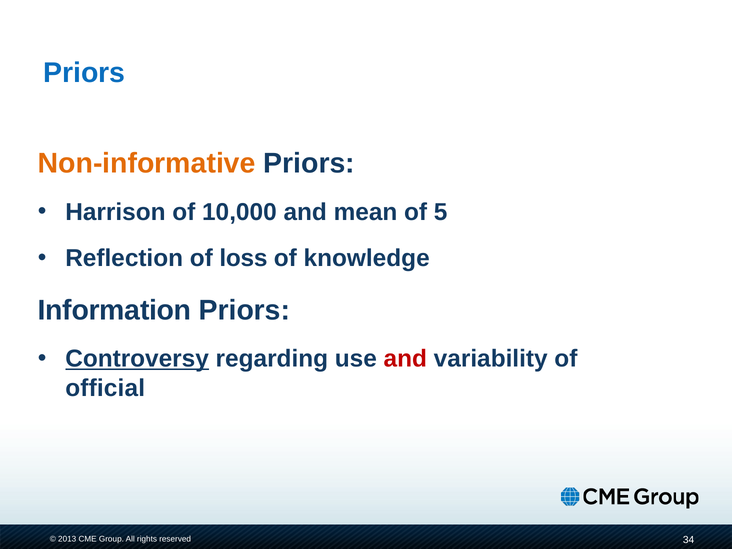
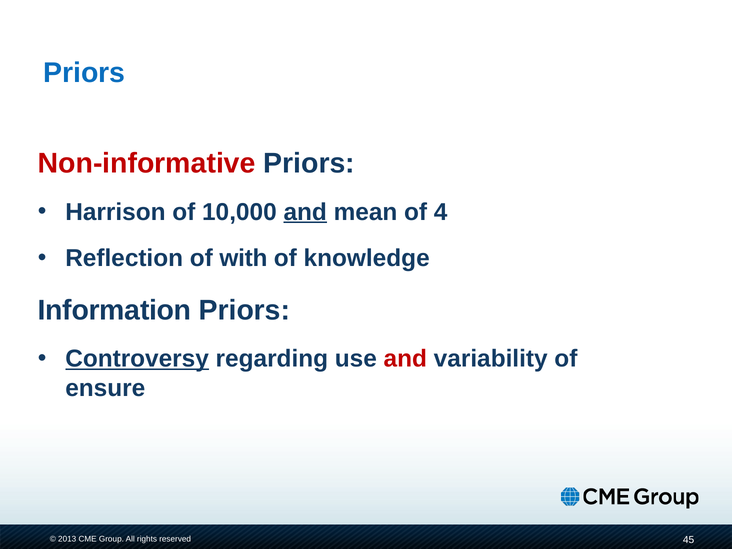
Non-informative colour: orange -> red (147, 163)
and underline: none -> present (305, 212)
5: 5 -> 4 (441, 212)
loss: loss -> with (243, 258)
official: official -> ensure (105, 388)
34: 34 -> 45 (689, 540)
